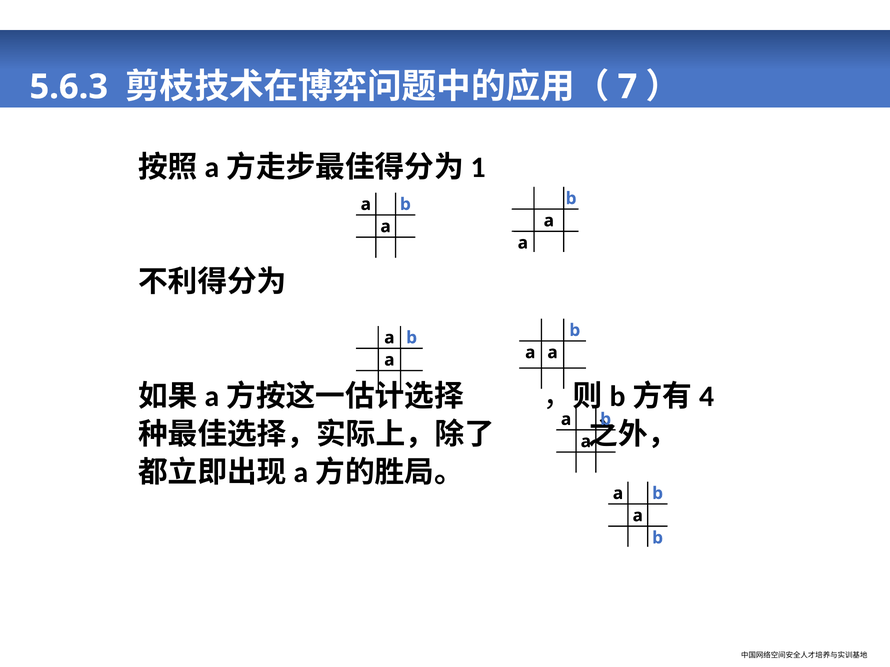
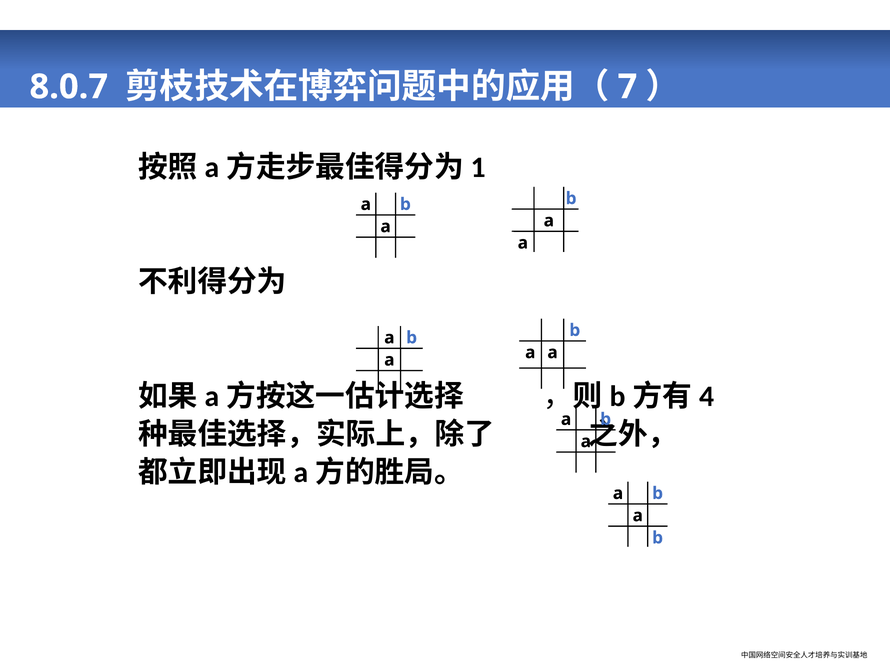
5.6.3: 5.6.3 -> 8.0.7 (69, 87)
